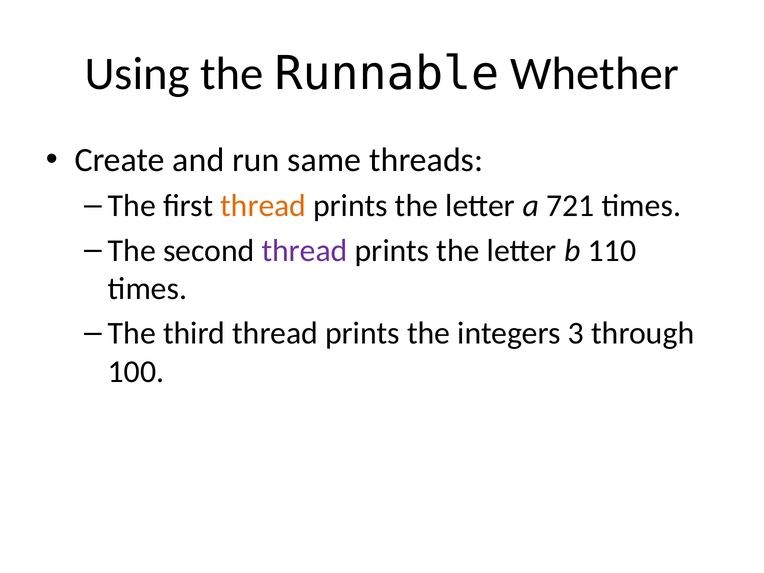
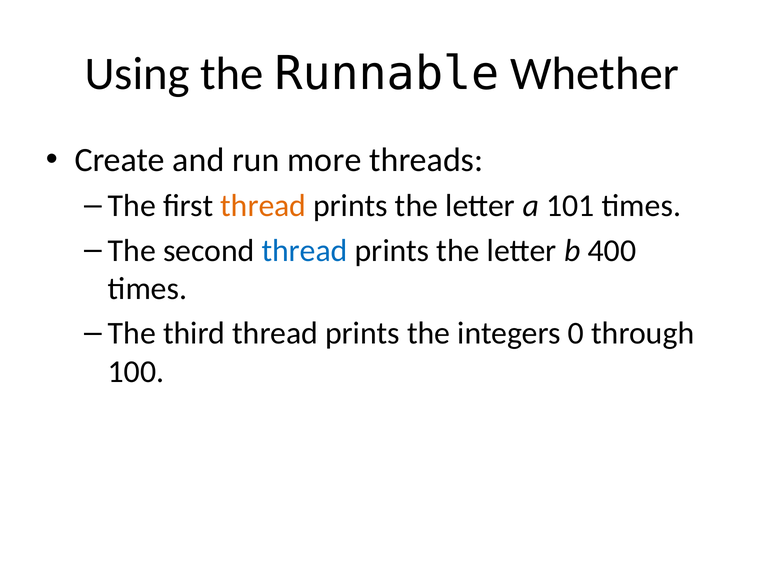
same: same -> more (324, 160)
721: 721 -> 101 (570, 206)
thread colour: purple -> blue (305, 251)
110: 110 -> 400 (612, 251)
3: 3 -> 0 (576, 333)
